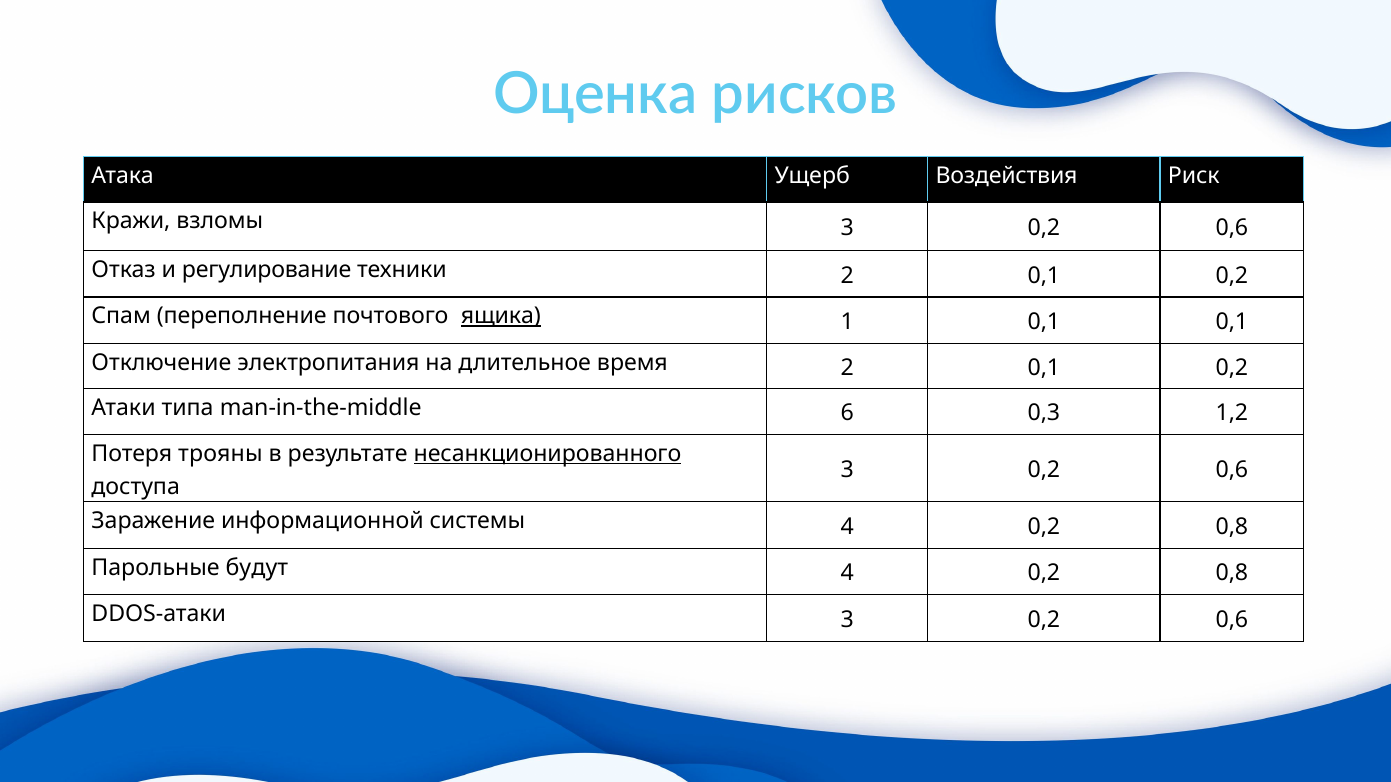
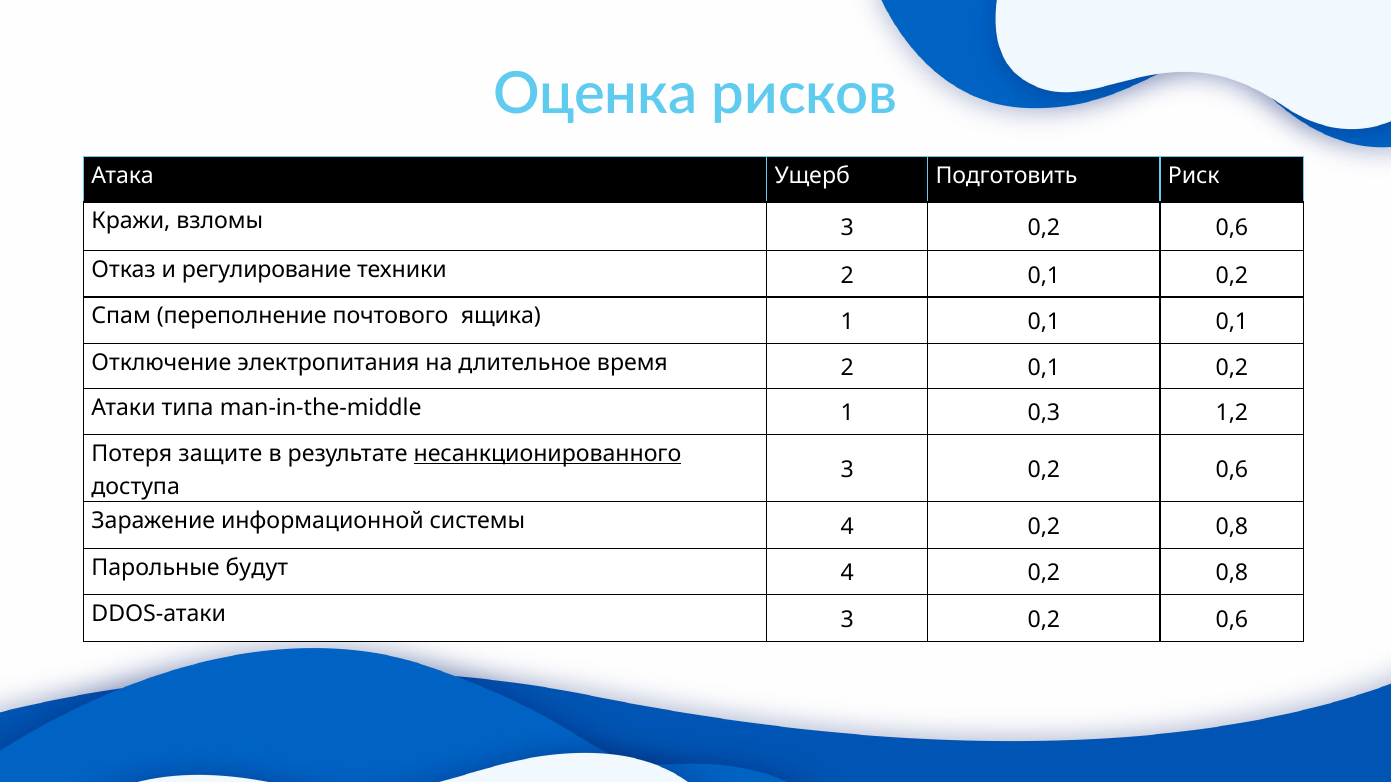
Воздействия: Воздействия -> Подготовить (1007, 176)
ящика underline: present -> none (501, 316)
man-in-the-middle 6: 6 -> 1 (847, 414)
трояны: трояны -> защите (220, 454)
